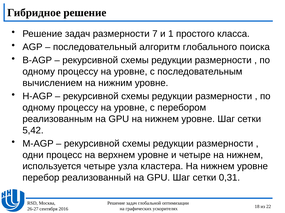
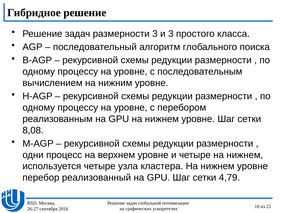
размерности 7: 7 -> 3 (155, 34)
и 1: 1 -> 3 (171, 34)
5,42: 5,42 -> 8,08 (33, 131)
0,31: 0,31 -> 4,79 (229, 178)
